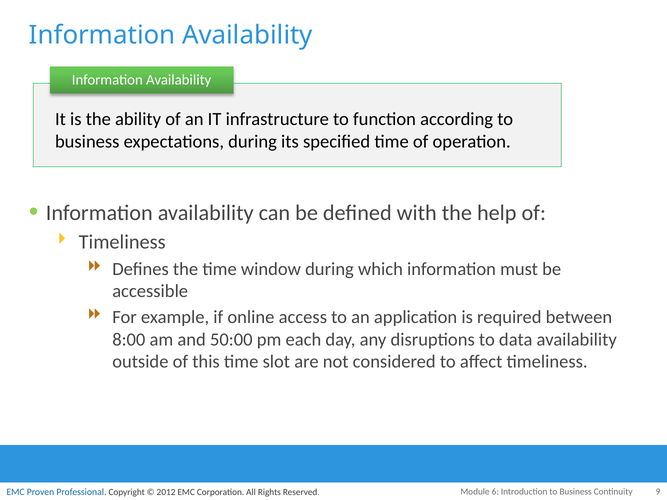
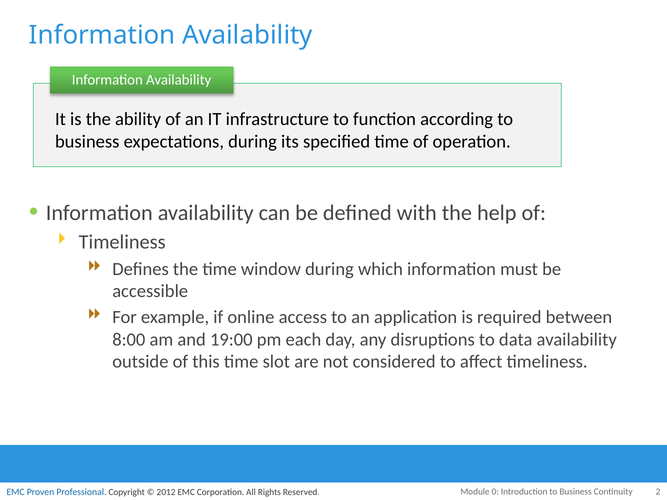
50:00: 50:00 -> 19:00 (231, 340)
6: 6 -> 0 (495, 492)
9: 9 -> 2 (658, 492)
